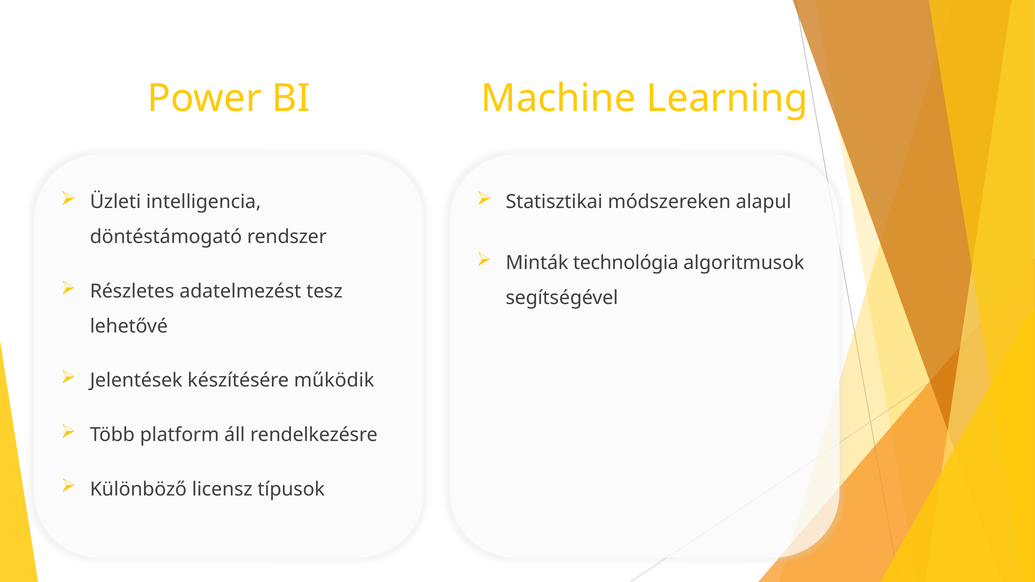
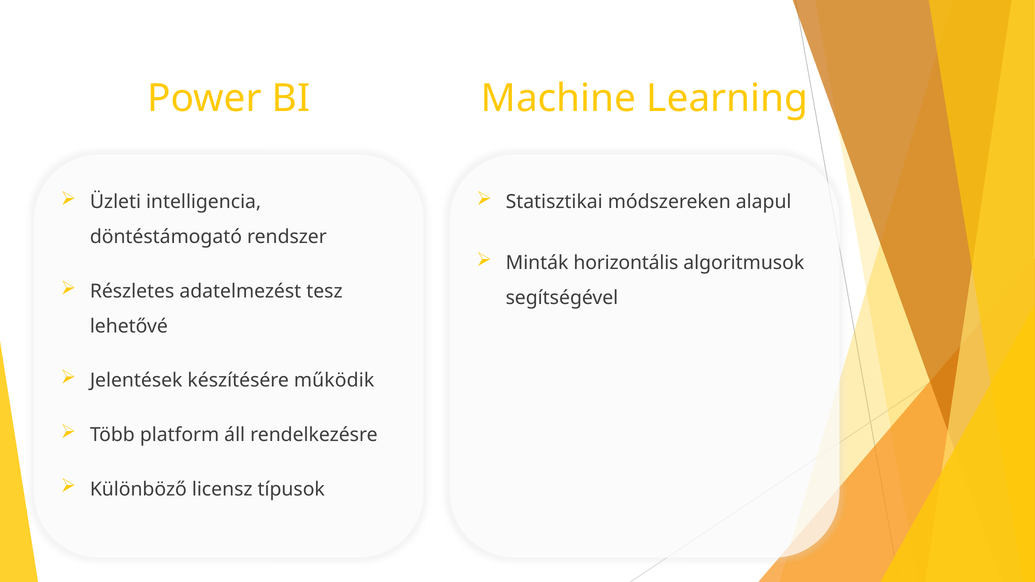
technológia: technológia -> horizontális (626, 263)
